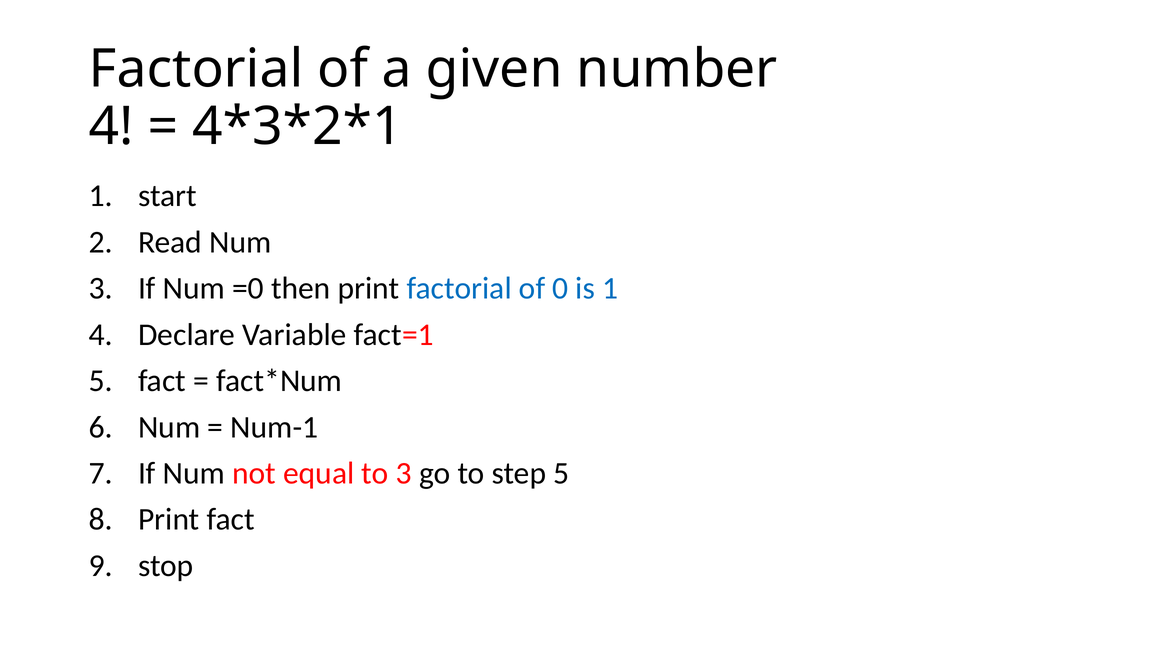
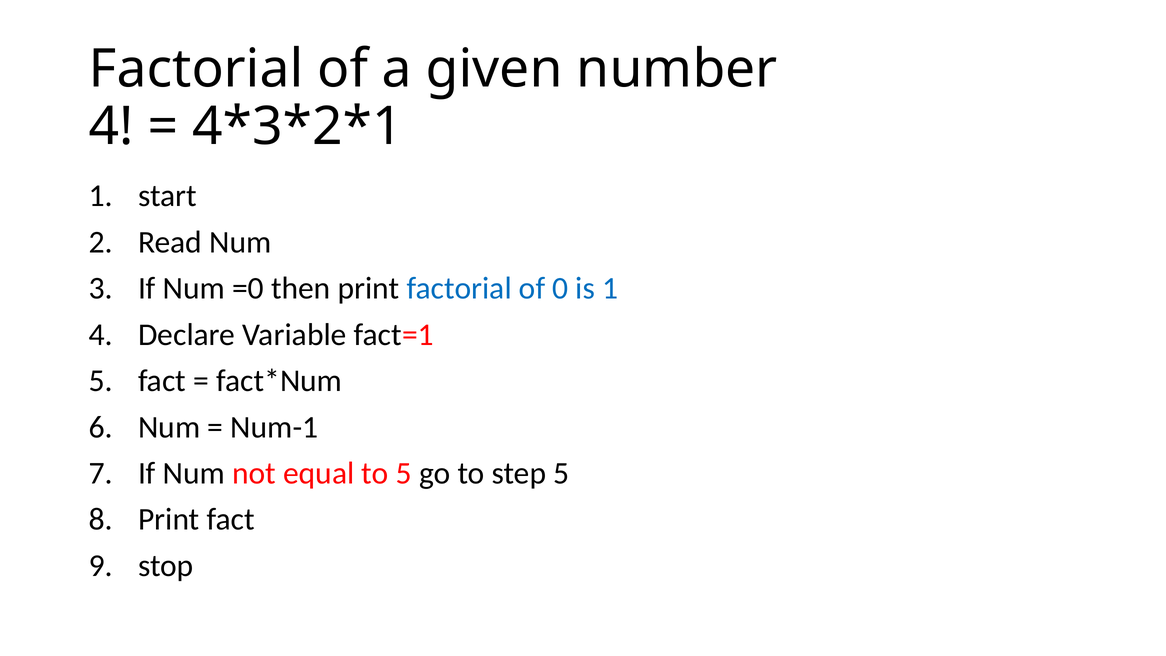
to 3: 3 -> 5 (404, 473)
